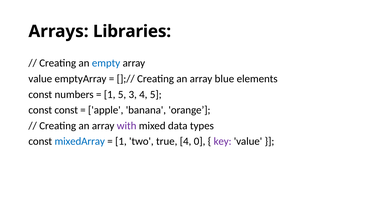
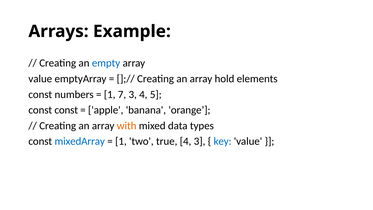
Libraries: Libraries -> Example (132, 31)
blue: blue -> hold (224, 79)
1 5: 5 -> 7 (122, 94)
with colour: purple -> orange (127, 126)
4 0: 0 -> 3 (200, 141)
key colour: purple -> blue (223, 141)
